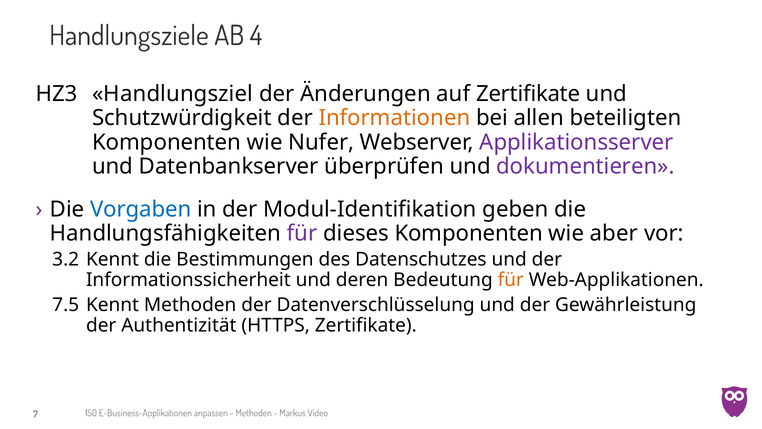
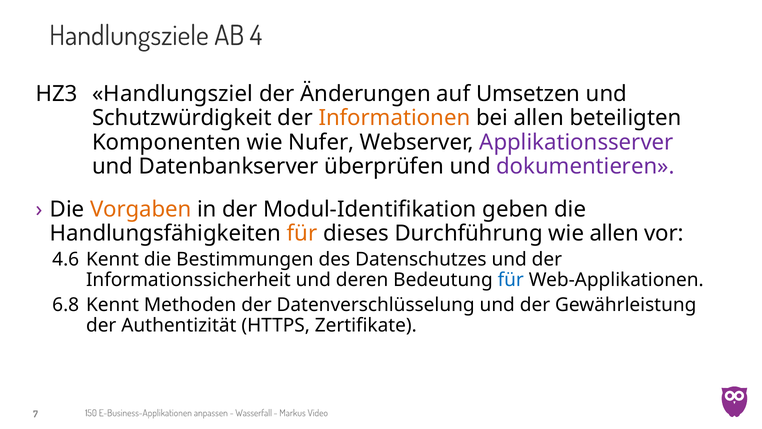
auf Zertifikate: Zertifikate -> Umsetzen (528, 94)
Vorgaben colour: blue -> orange (141, 209)
für colour: purple -> orange (302, 233)
dieses Komponenten: Komponenten -> Durchführung (469, 233)
wie aber: aber -> allen (614, 233)
3.2: 3.2 -> 4.6 (66, 259)
für colour: orange -> blue (511, 280)
7.5: 7.5 -> 6.8 (66, 304)
Methoden: Methoden -> Wasserfall (254, 413)
